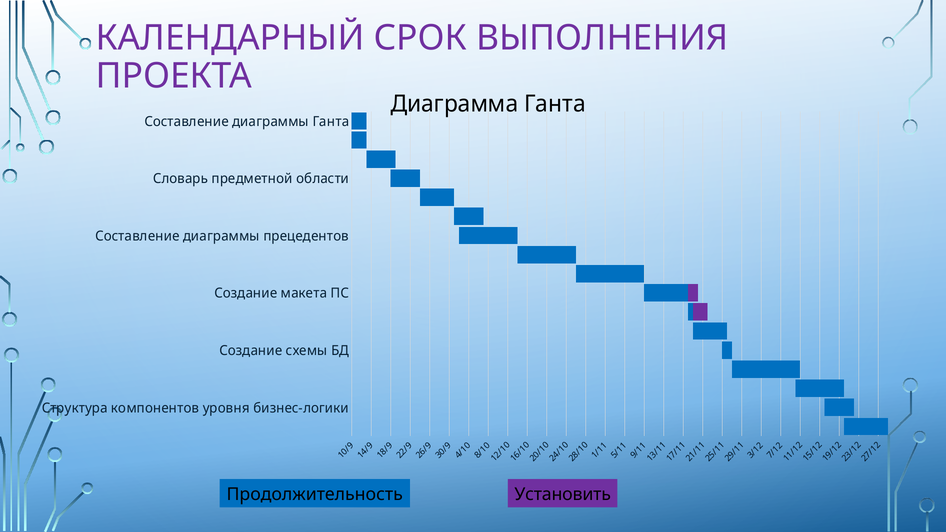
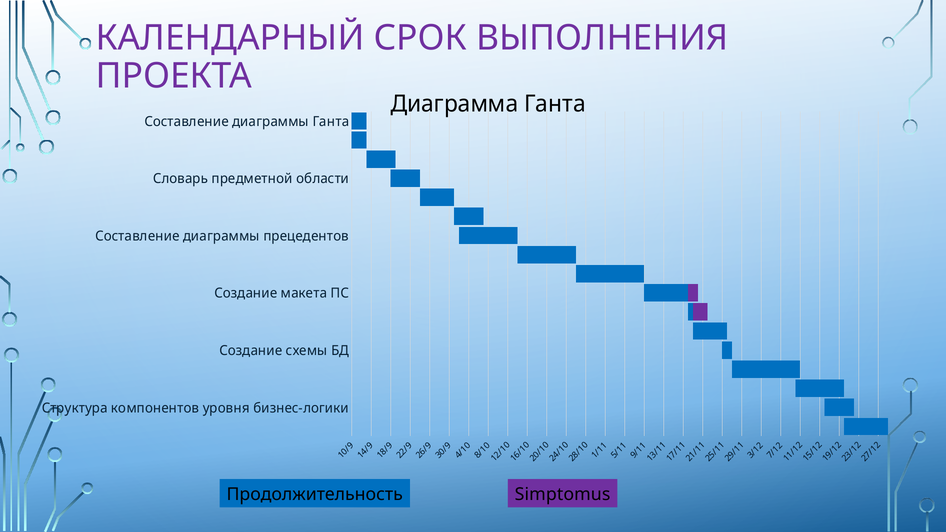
Установить: Установить -> Simptomus (563, 495)
